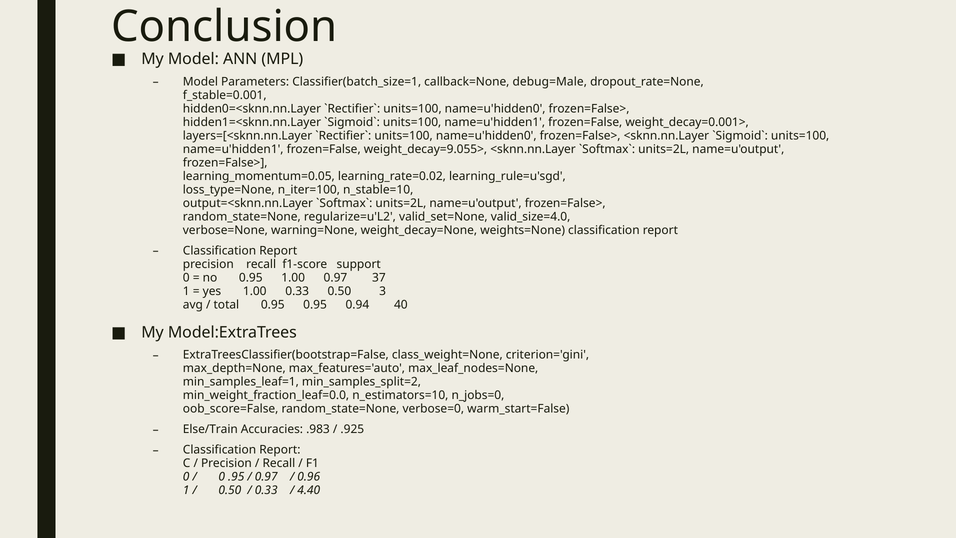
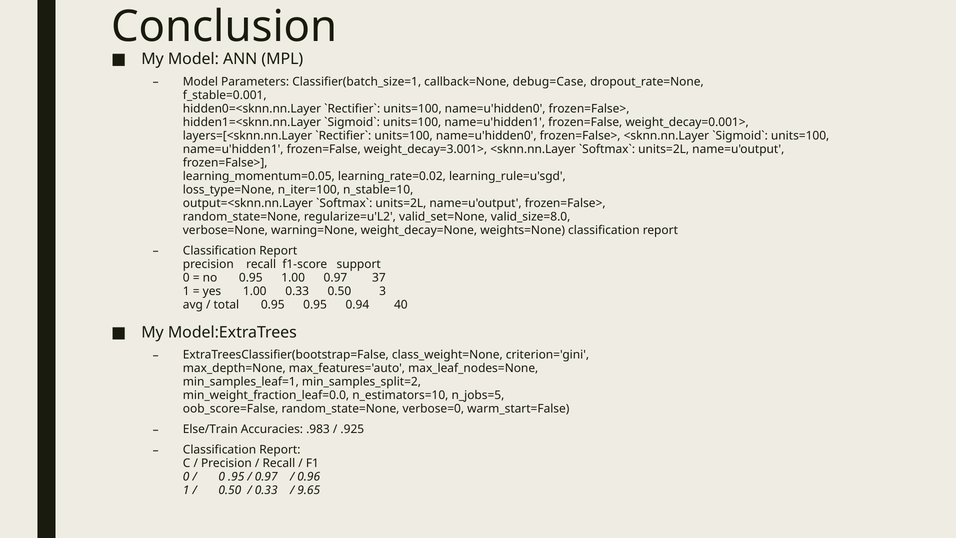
debug=Male: debug=Male -> debug=Case (550, 82)
weight_decay=9.055>: weight_decay=9.055> -> weight_decay=3.001> (426, 149)
valid_size=4.0: valid_size=4.0 -> valid_size=8.0 (531, 217)
n_jobs=0: n_jobs=0 -> n_jobs=5 (478, 395)
4.40: 4.40 -> 9.65 (309, 490)
